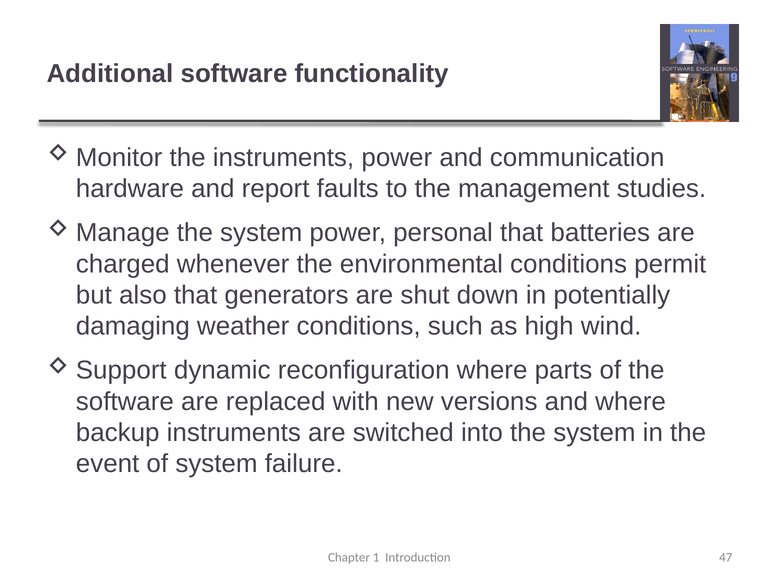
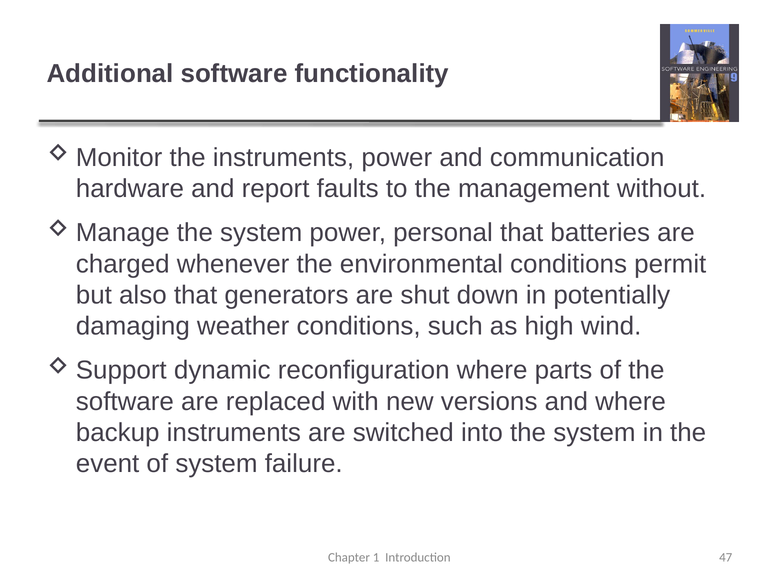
studies: studies -> without (661, 189)
